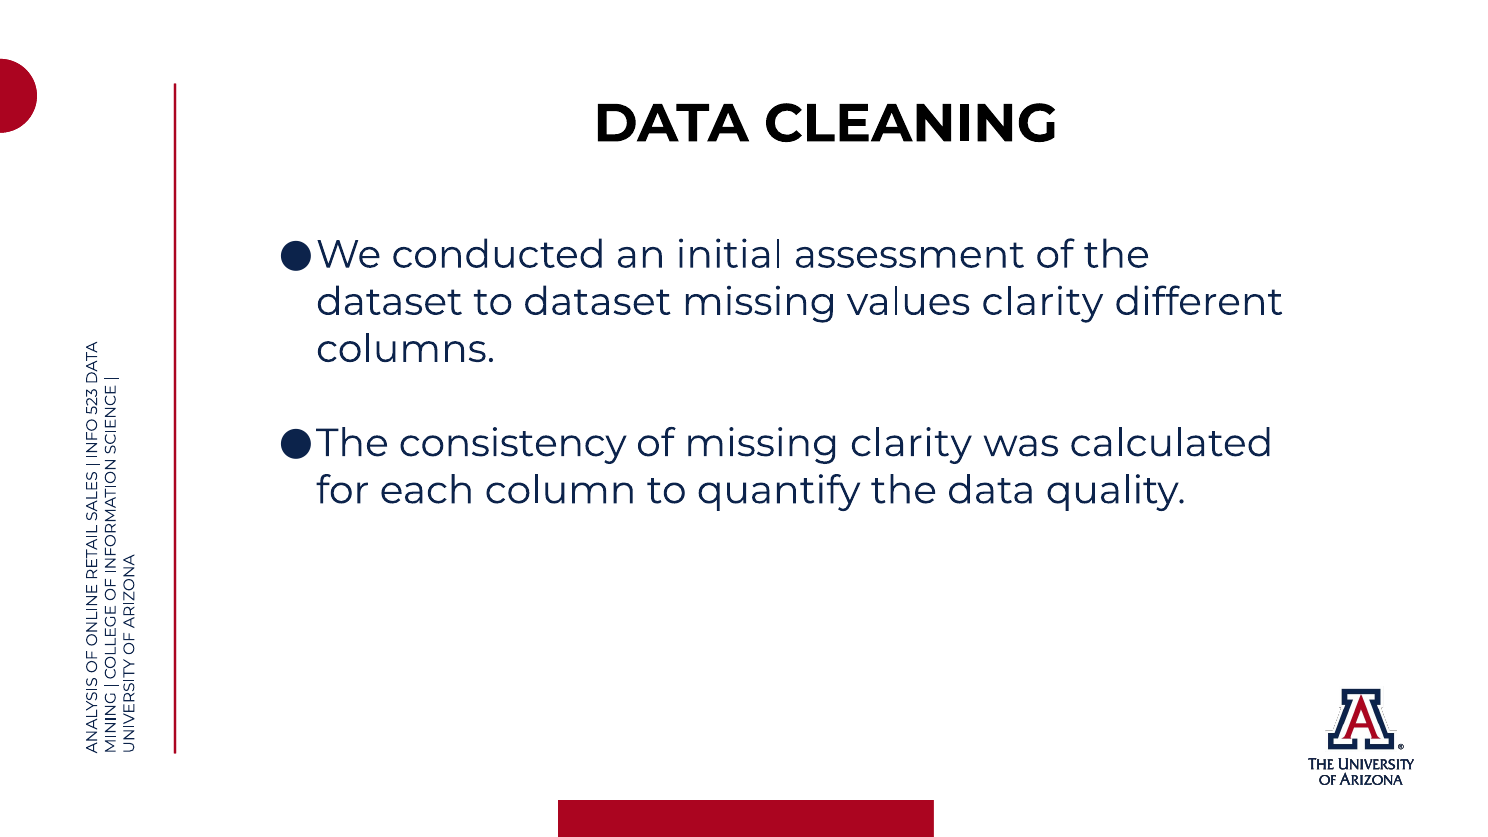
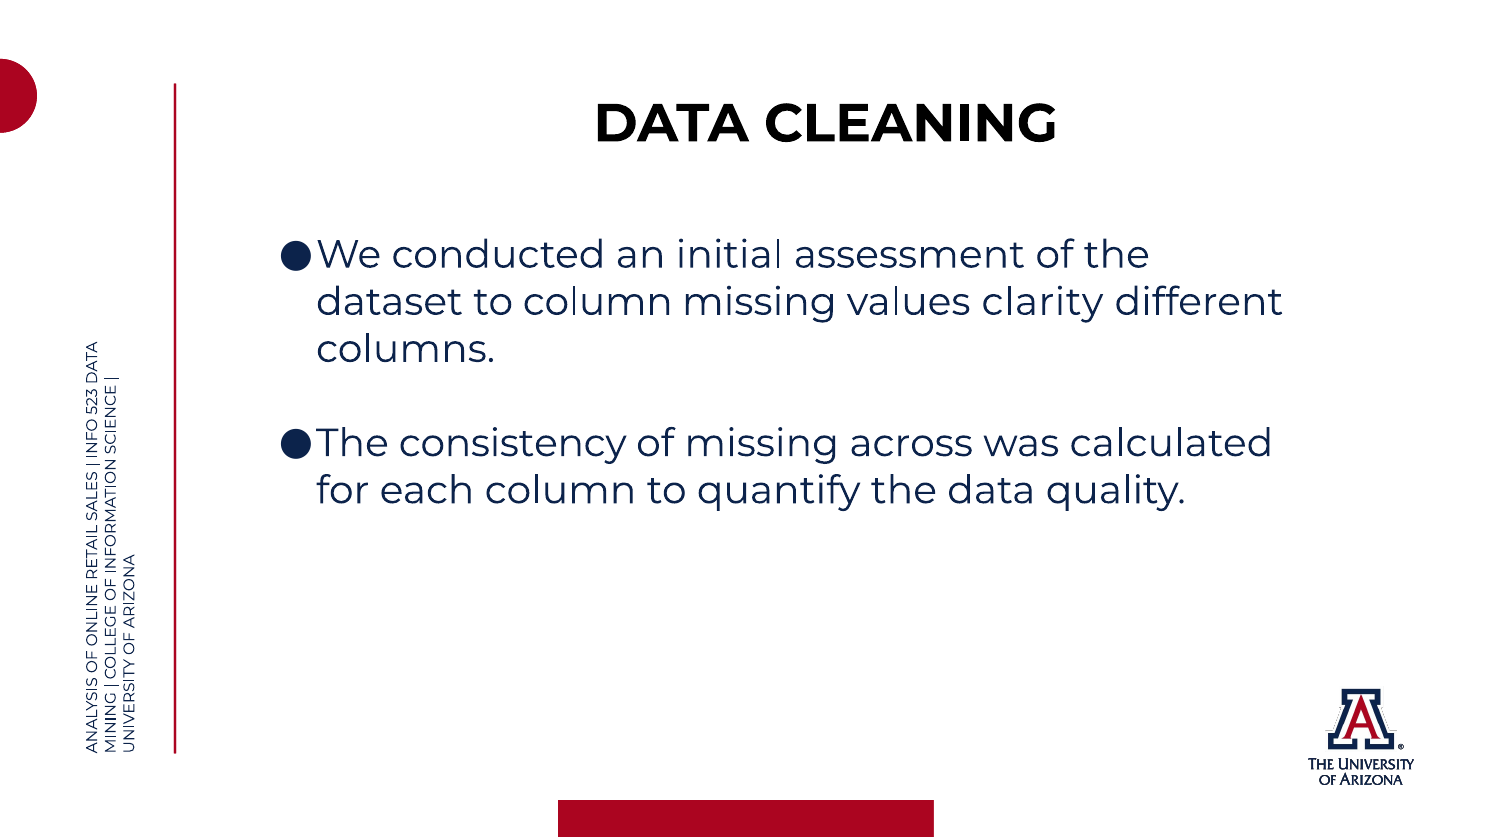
to dataset: dataset -> column (598, 302)
missing clarity: clarity -> across (911, 443)
